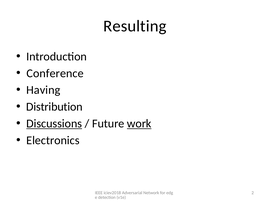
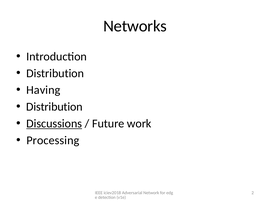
Resulting: Resulting -> Networks (135, 26)
Conference: Conference -> Distribution (55, 73)
work underline: present -> none (139, 124)
Electronics: Electronics -> Processing (53, 141)
